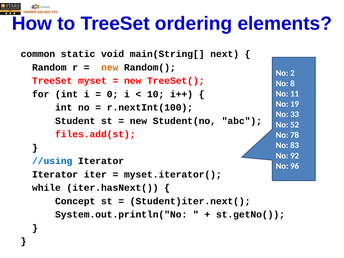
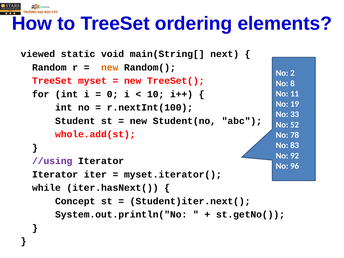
common: common -> viewed (38, 54)
files.add(st: files.add(st -> whole.add(st (95, 134)
//using colour: blue -> purple (52, 161)
